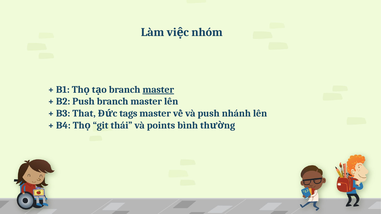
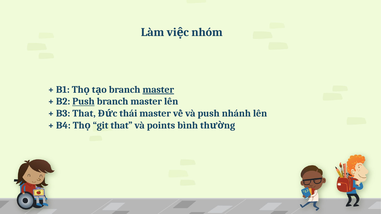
Push underline: none -> present (83, 102)
tags: tags -> thái (128, 114)
git thái: thái -> that (122, 125)
